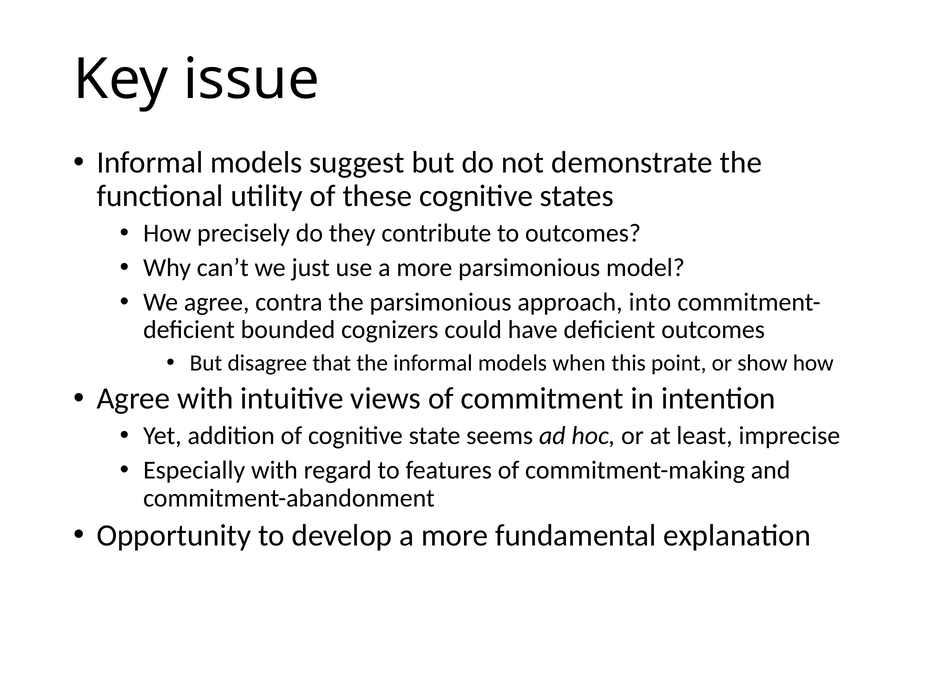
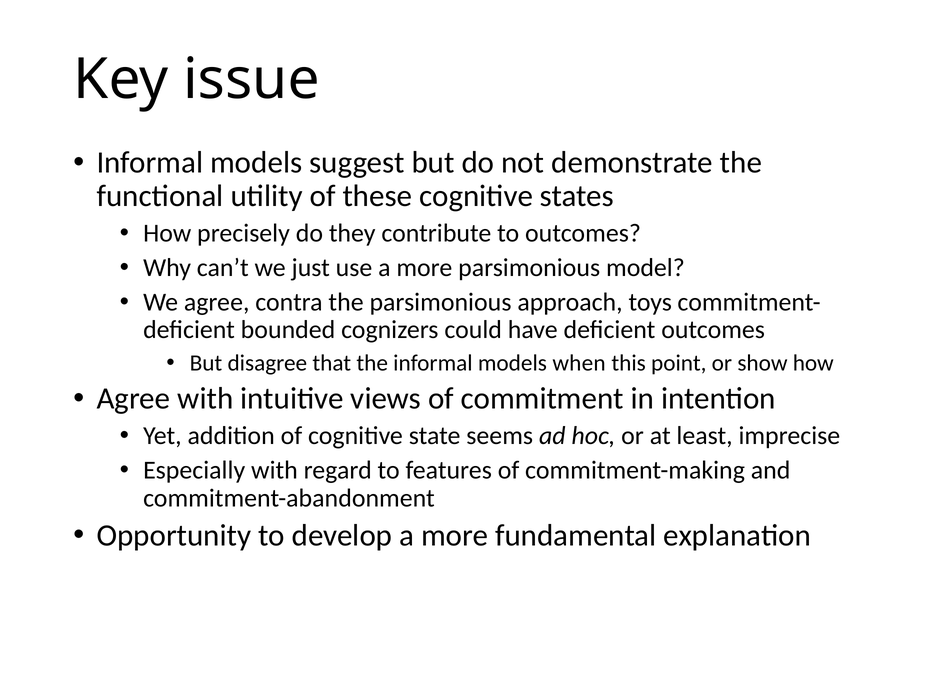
into: into -> toys (650, 302)
